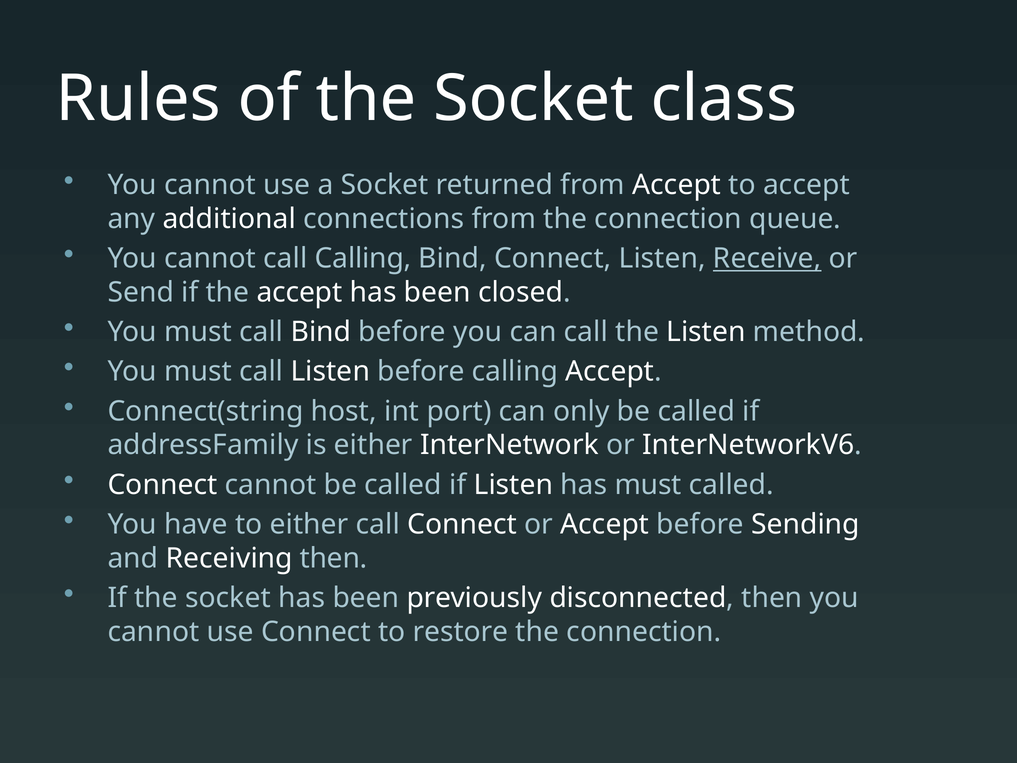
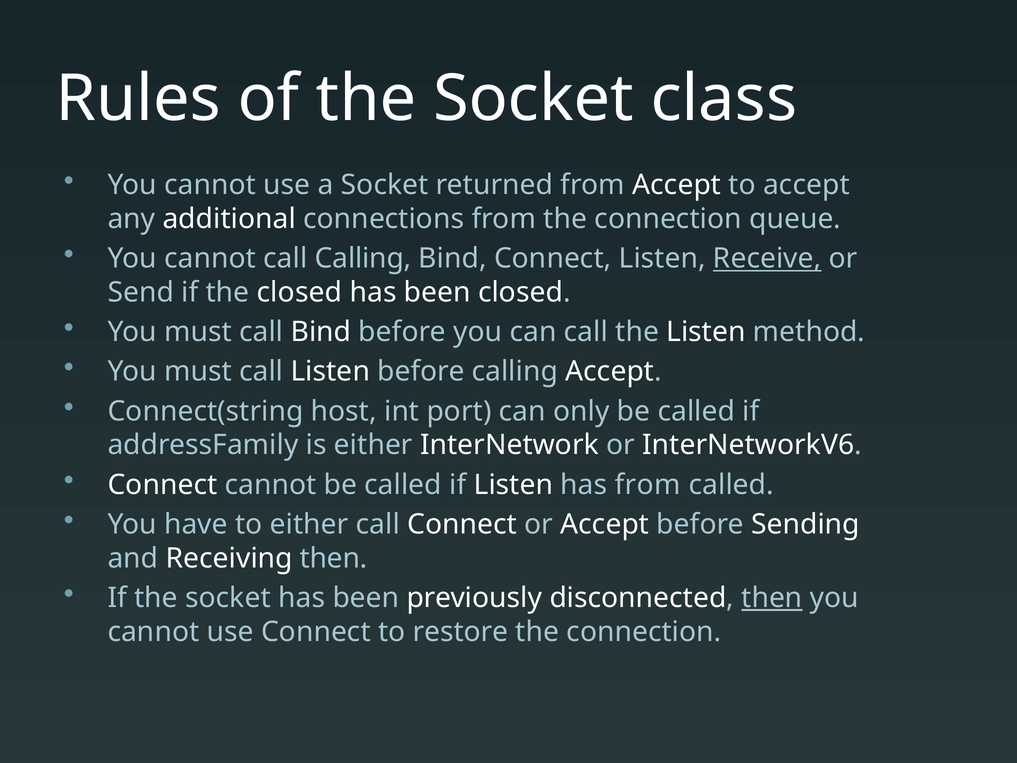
the accept: accept -> closed (299, 292)
has must: must -> from (648, 485)
then underline: none -> present (772, 598)
